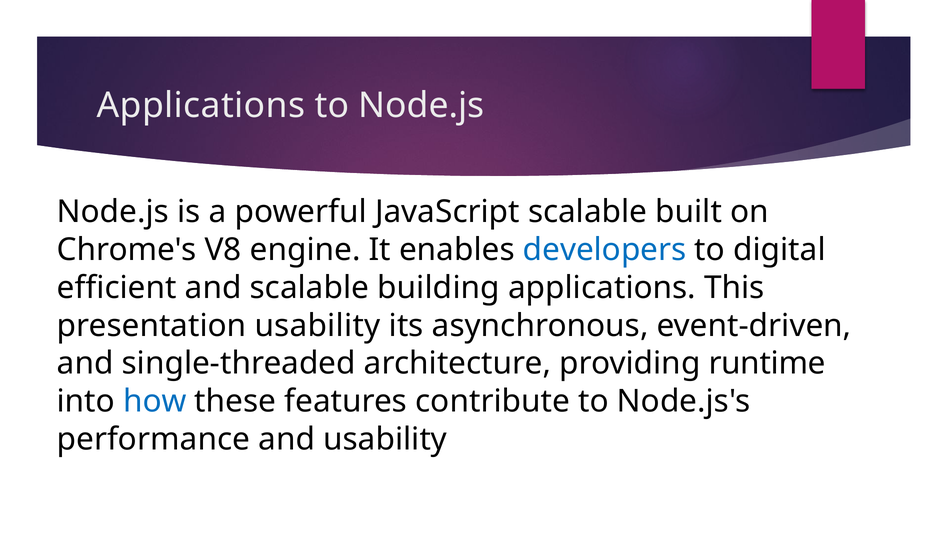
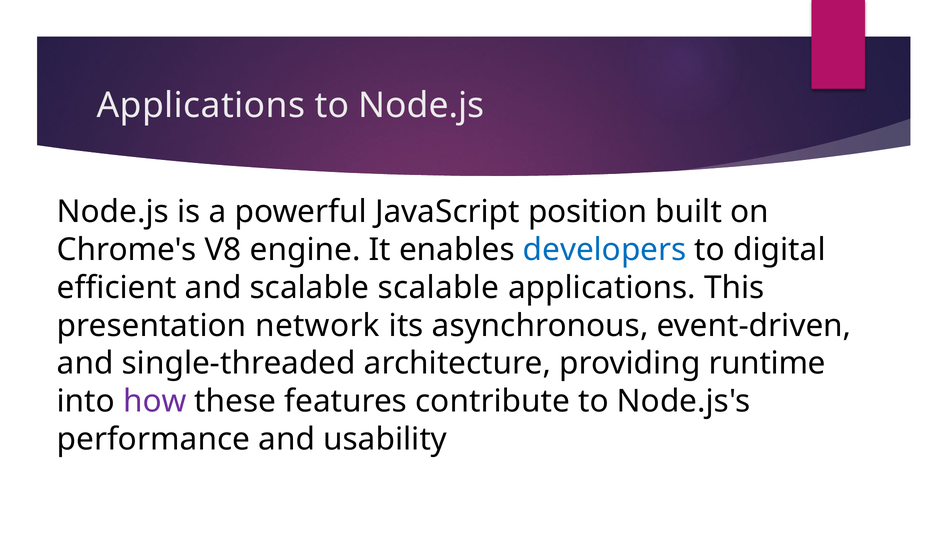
JavaScript scalable: scalable -> position (588, 212)
scalable building: building -> scalable (438, 288)
presentation usability: usability -> network (318, 326)
how colour: blue -> purple (155, 402)
